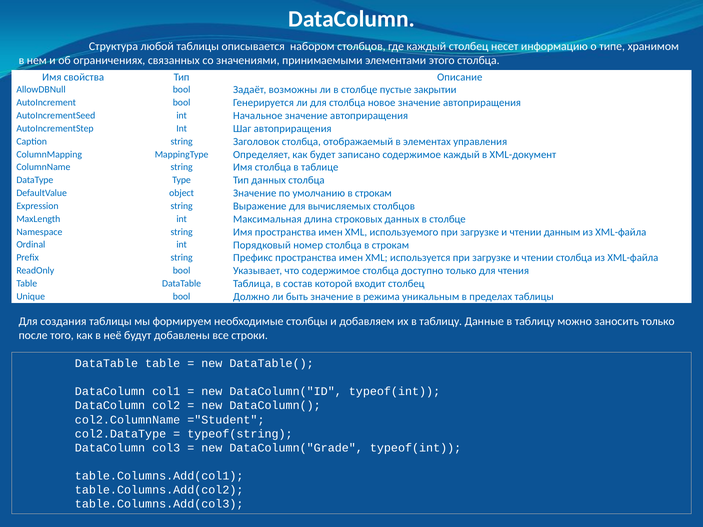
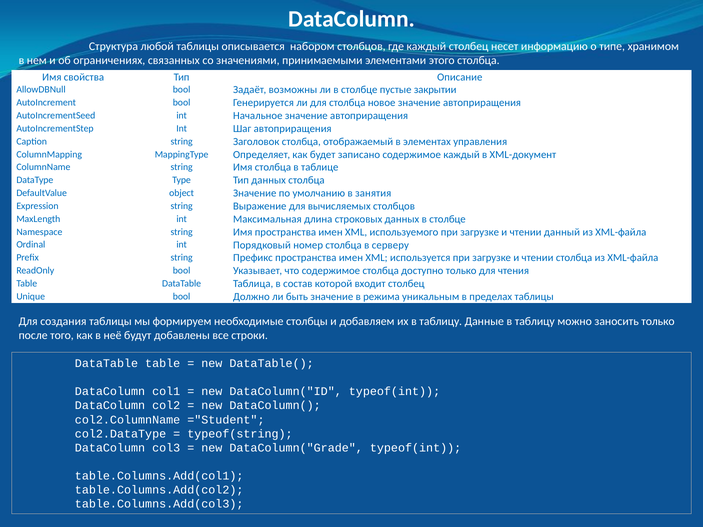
умолчанию в строкам: строкам -> занятия (373, 193)
данным: данным -> данный (562, 232)
столбца в строкам: строкам -> серверу (390, 245)
